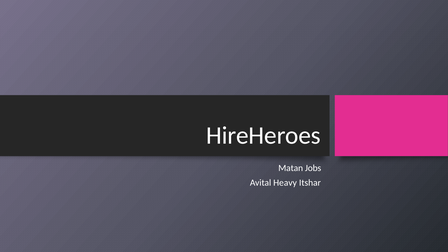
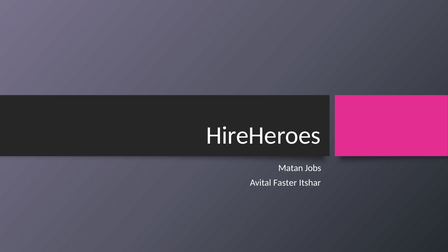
Heavy: Heavy -> Faster (285, 183)
